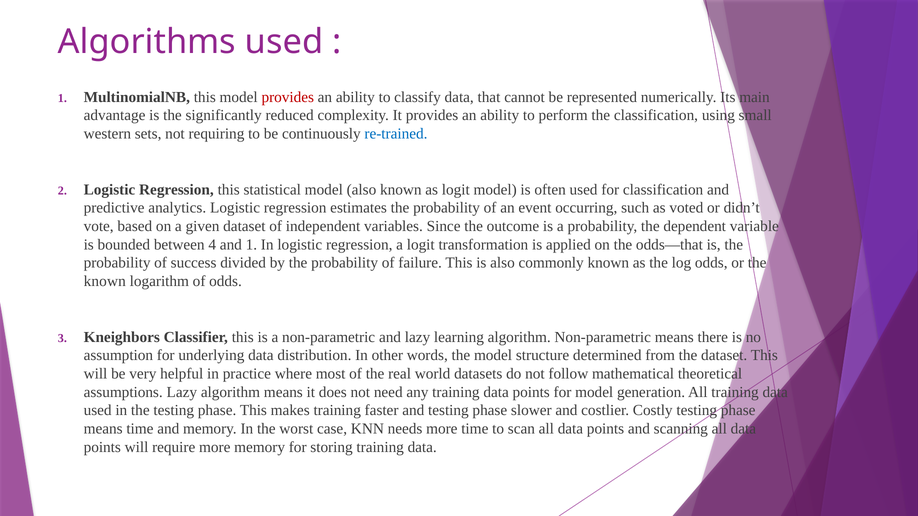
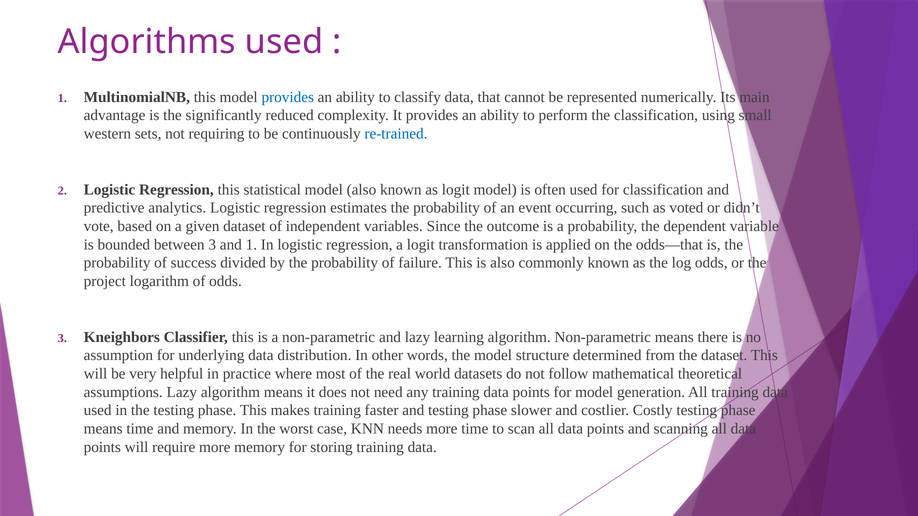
provides colour: red -> blue (288, 97)
between 4: 4 -> 3 (212, 245)
known: known -> project (105, 281)
